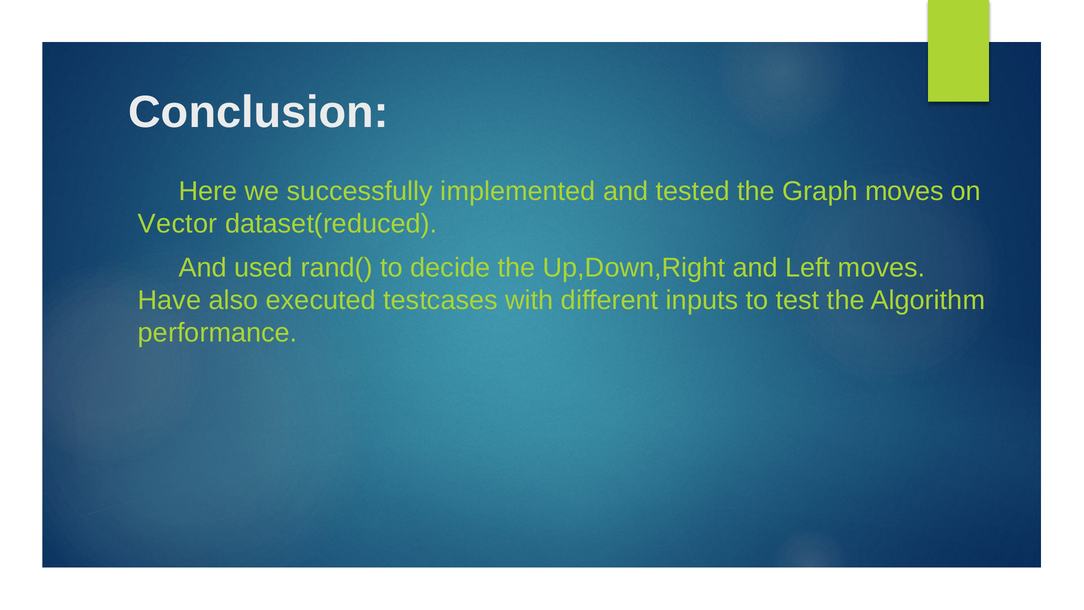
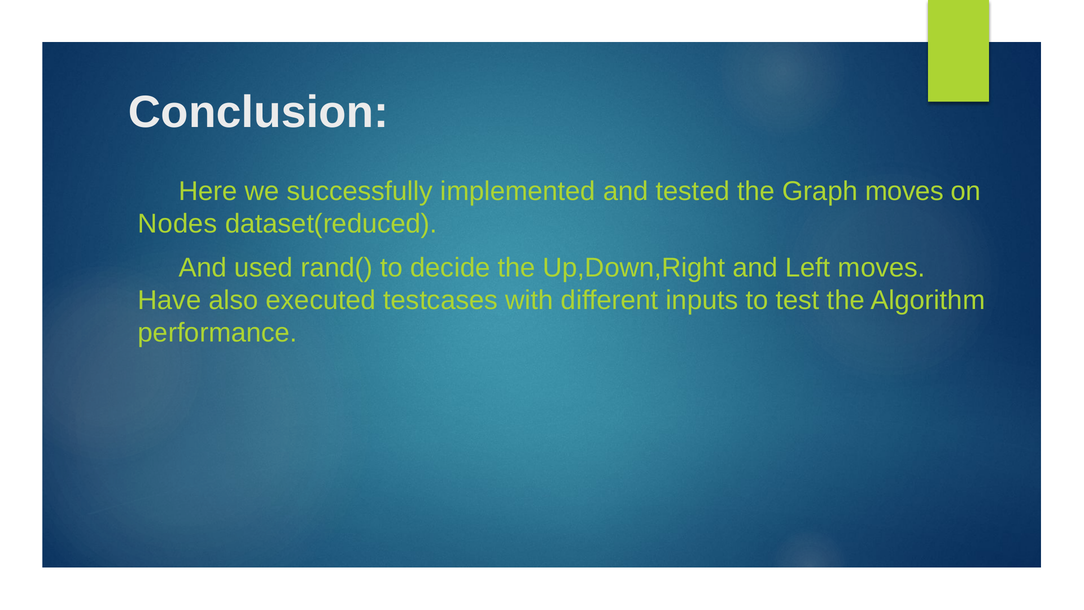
Vector: Vector -> Nodes (178, 224)
